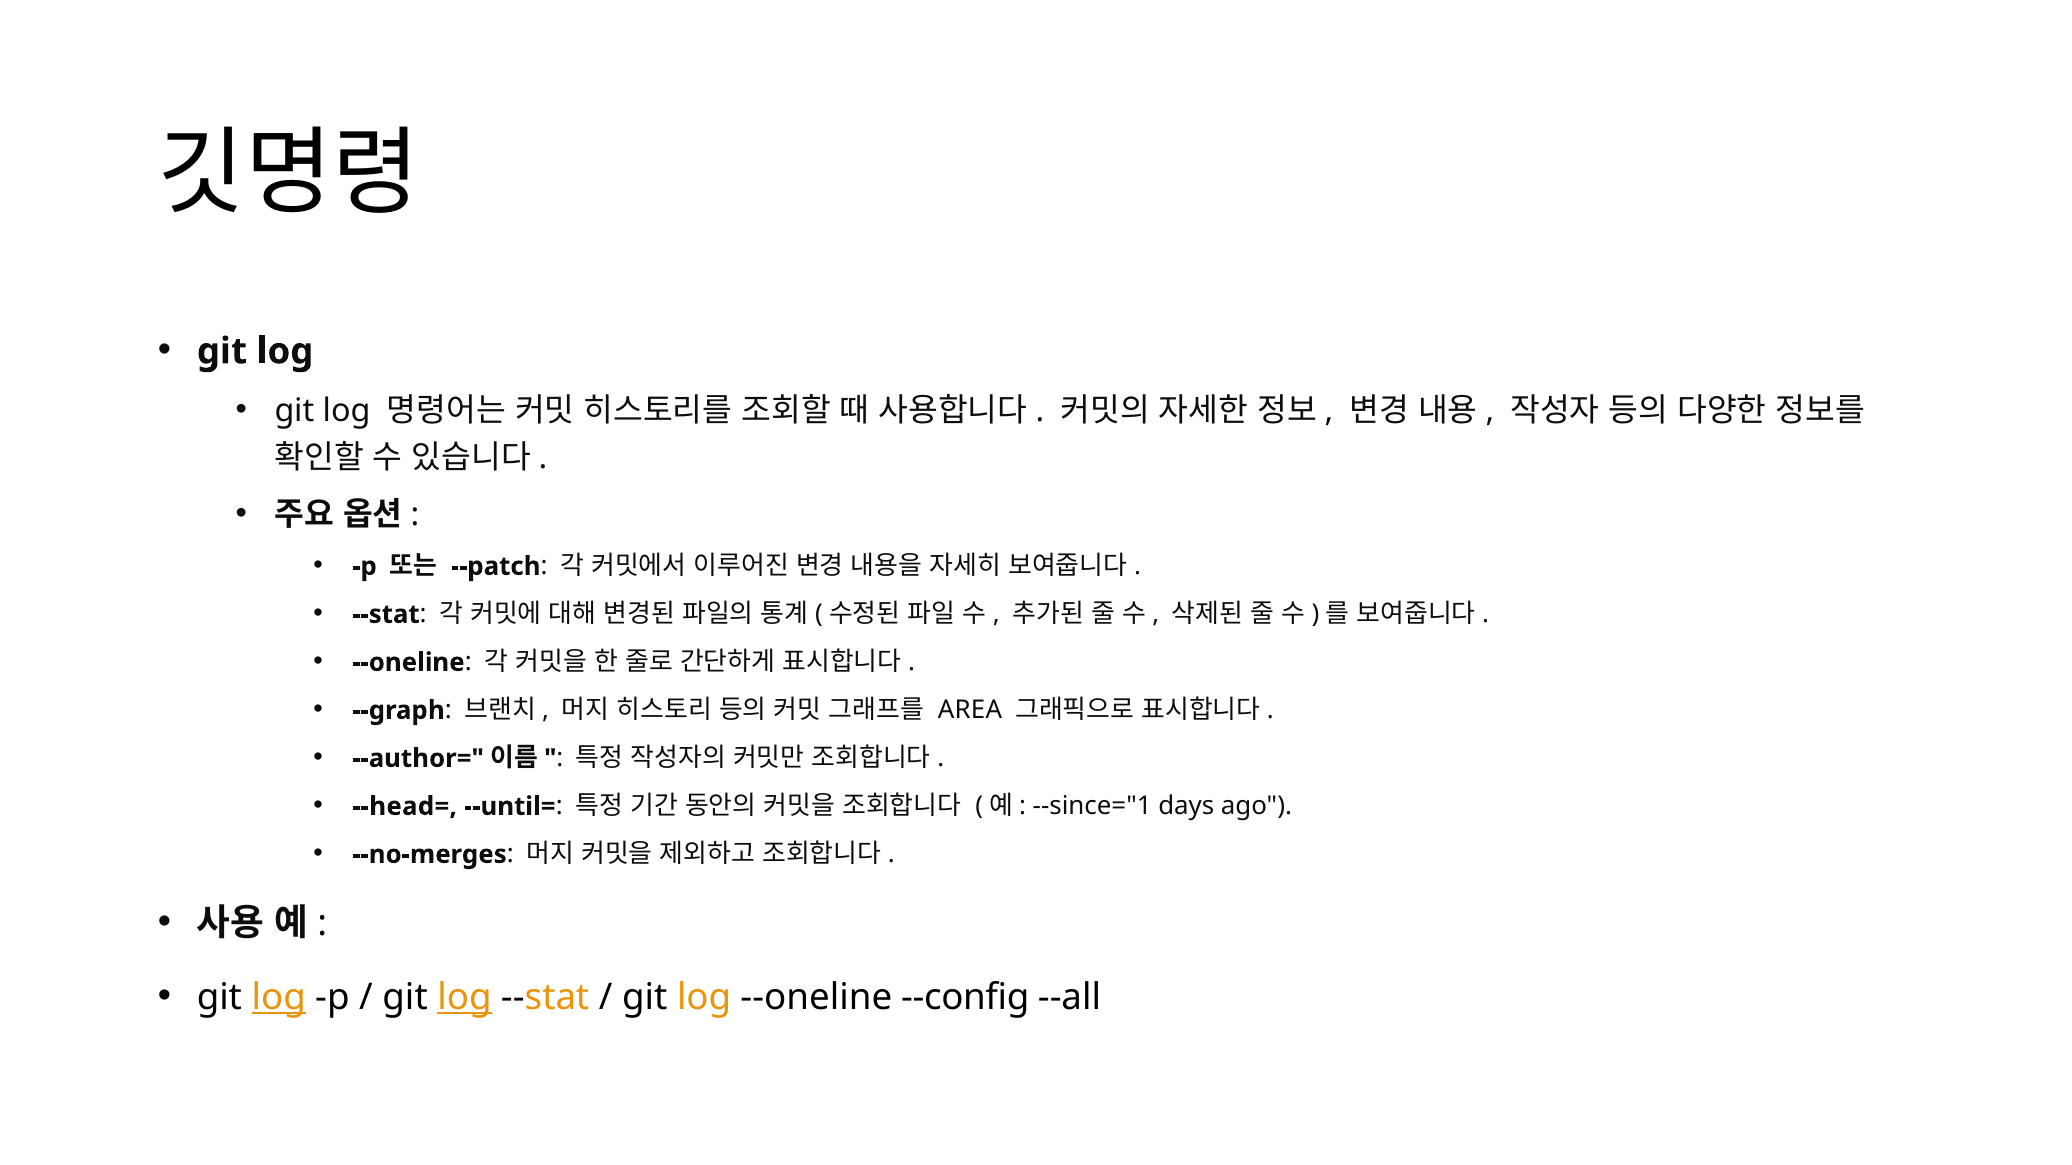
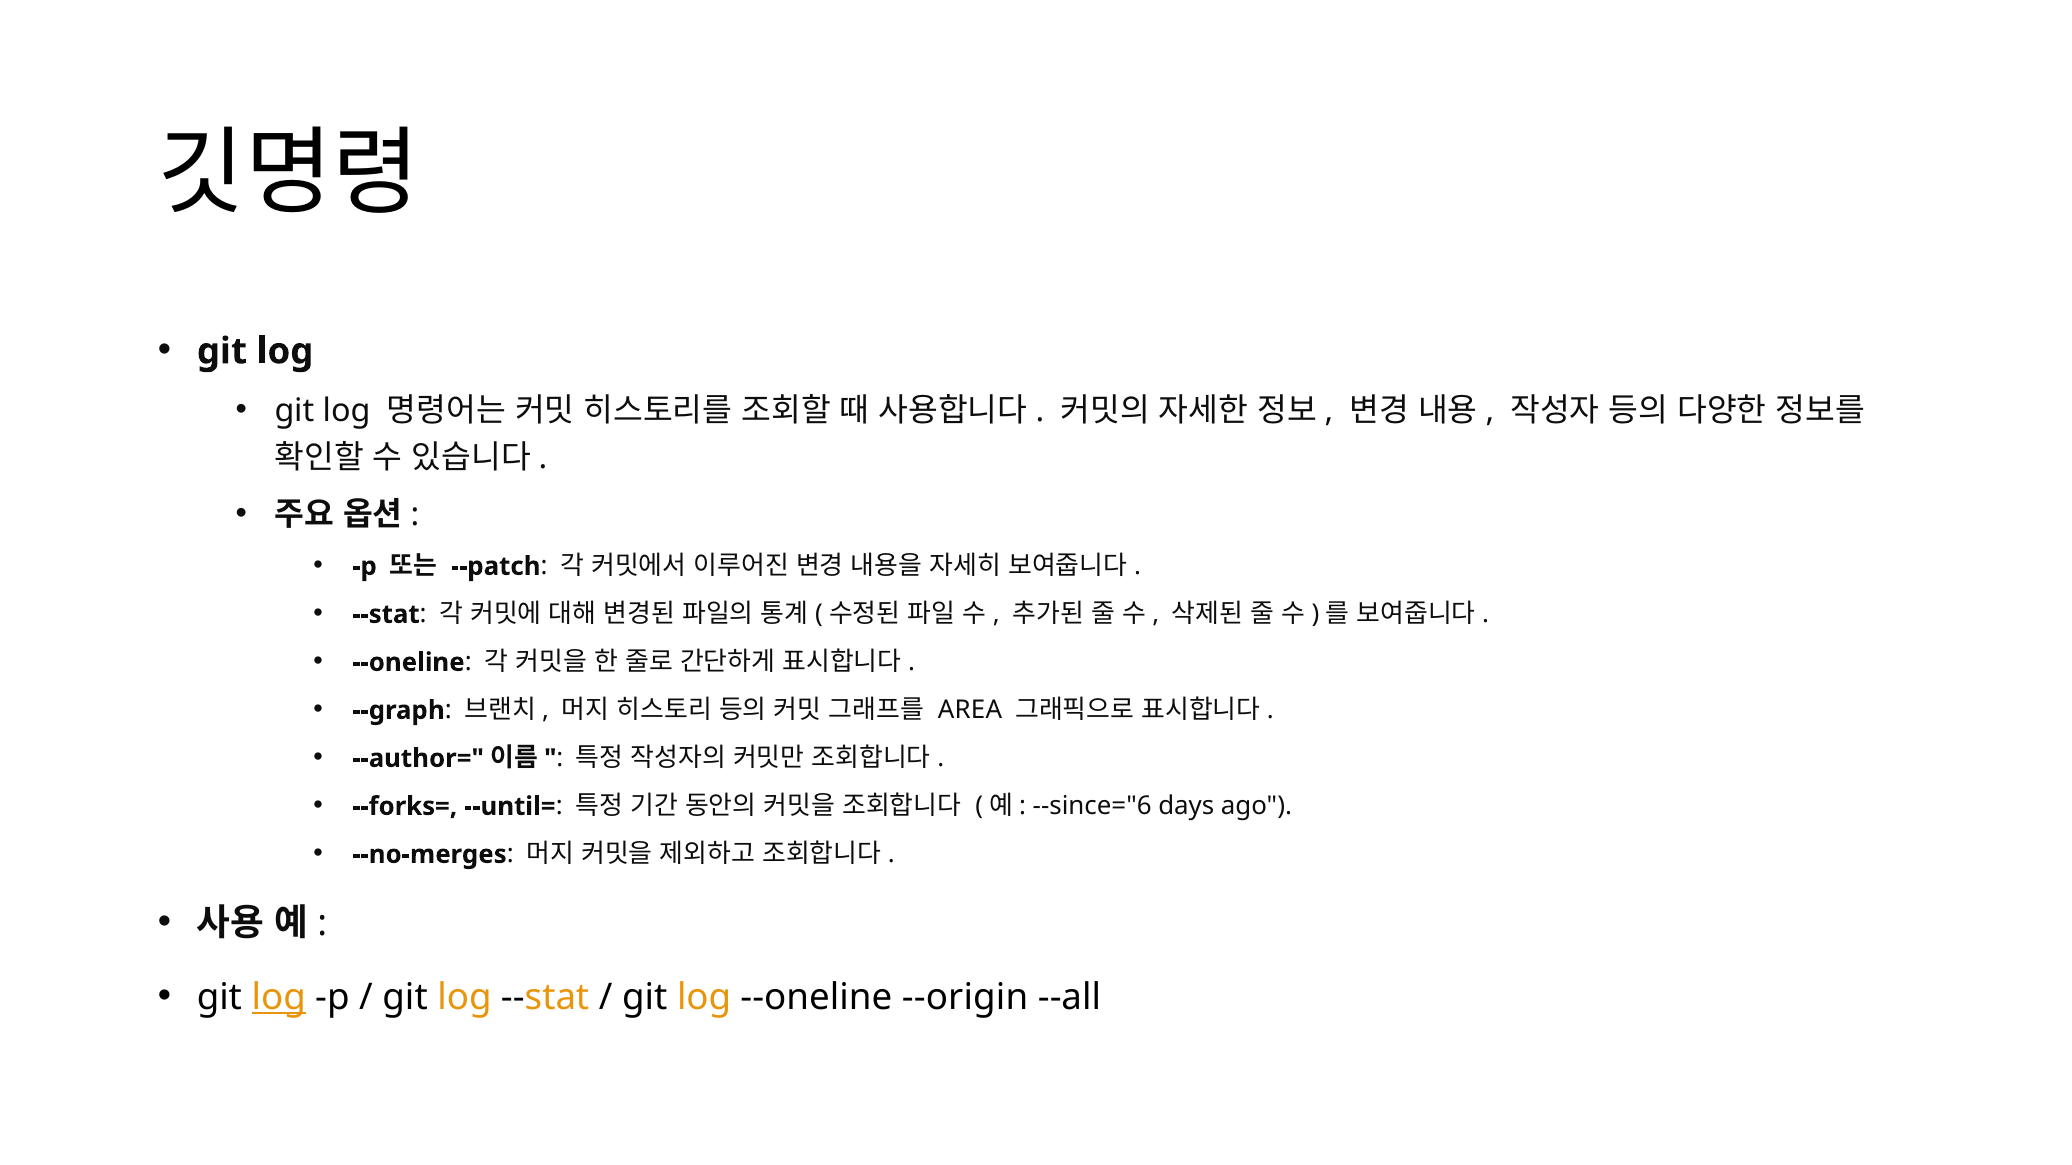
--head=: --head= -> --forks= (405, 807)
--since="1: --since="1 -> --since="6 (1092, 807)
log underline: present -> none (465, 998)
--config: --config -> --origin (965, 998)
